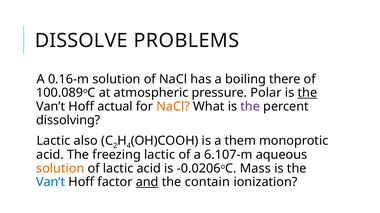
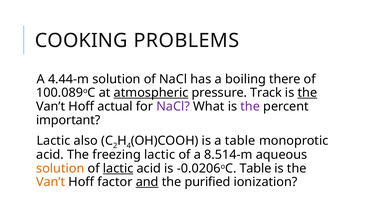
DISSOLVE: DISSOLVE -> COOKING (81, 41)
0.16-m: 0.16-m -> 4.44-m (69, 79)
atmospheric underline: none -> present (151, 93)
Polar: Polar -> Track (266, 93)
NaCl colour: orange -> purple (173, 107)
dissolving: dissolving -> important (68, 121)
a them: them -> table (240, 141)
6.107-m: 6.107-m -> 8.514-m (228, 155)
lactic underline: none -> present (118, 169)
-0.0206oC Mass: Mass -> Table (255, 169)
Van’t colour: blue -> orange (51, 183)
contain: contain -> purified (208, 183)
